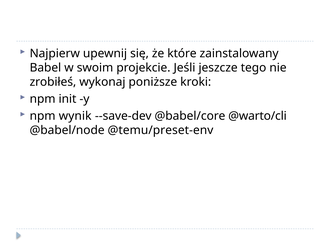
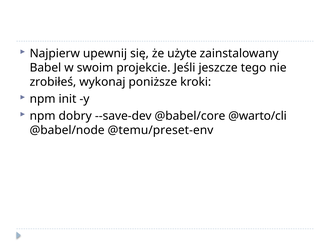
które: które -> użyte (182, 54)
wynik: wynik -> dobry (75, 116)
